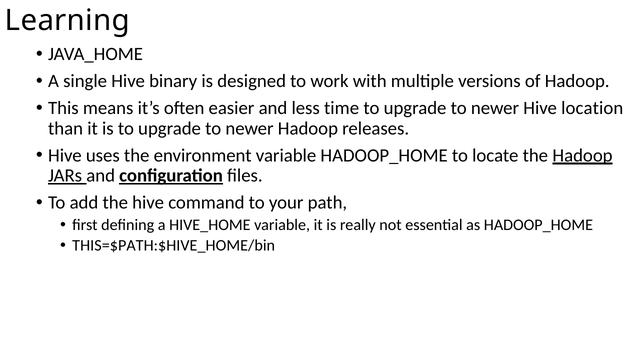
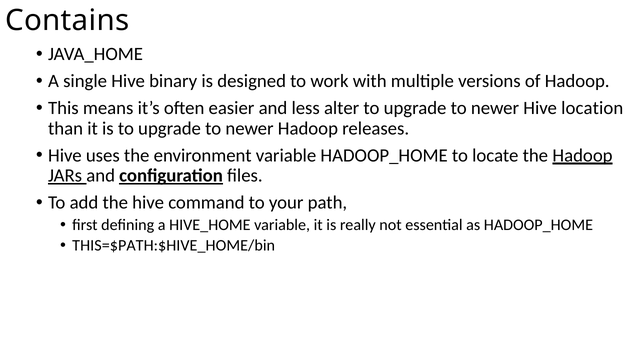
Learning: Learning -> Contains (67, 21)
time: time -> alter (342, 108)
